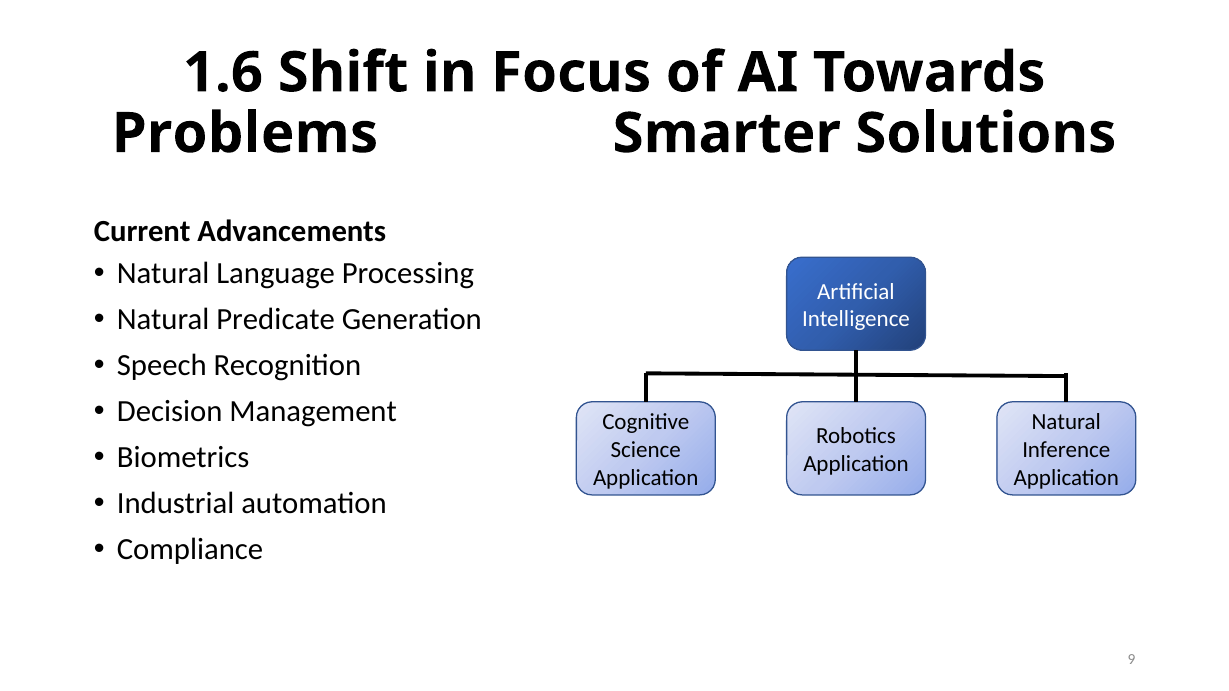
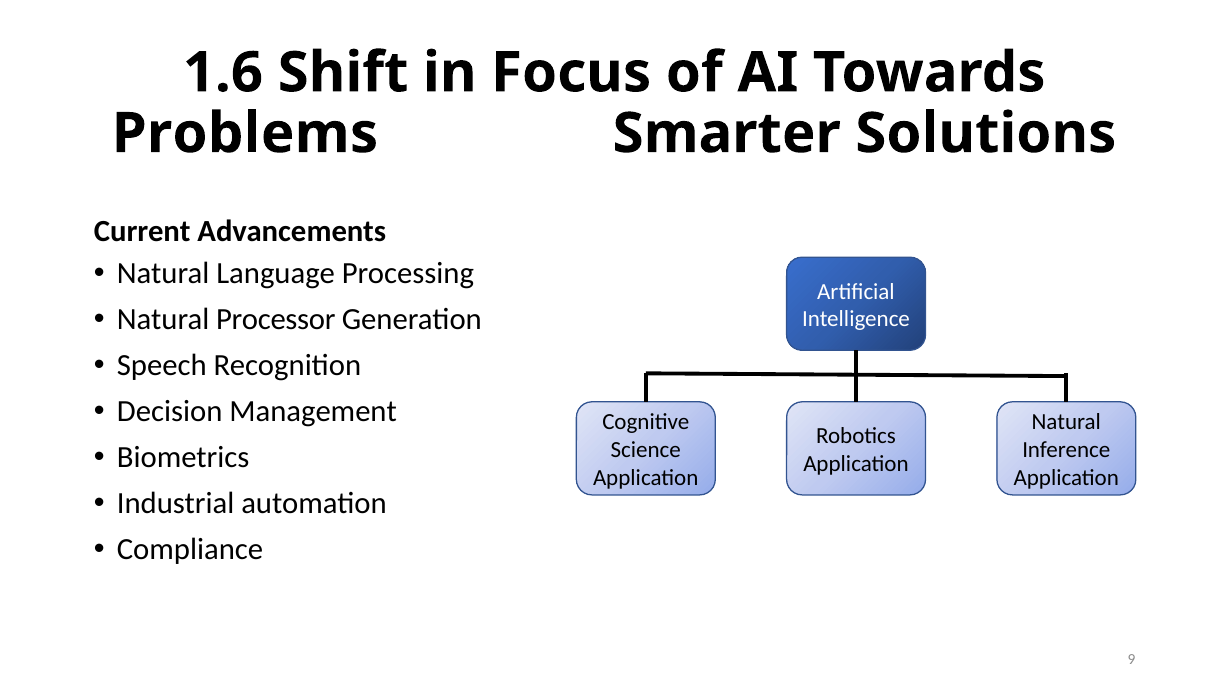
Predicate: Predicate -> Processor (276, 320)
